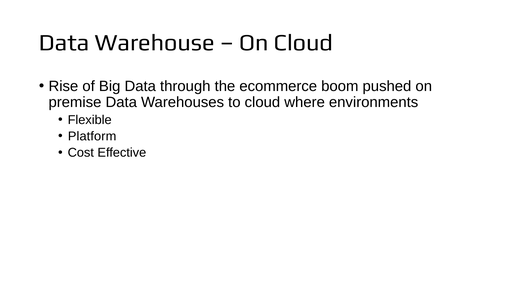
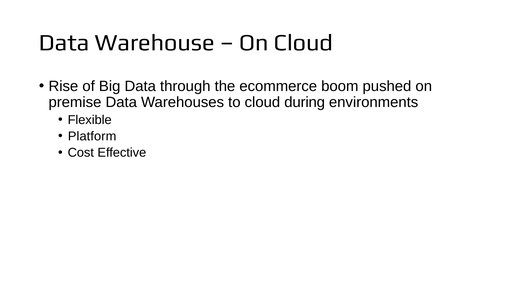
where: where -> during (305, 102)
